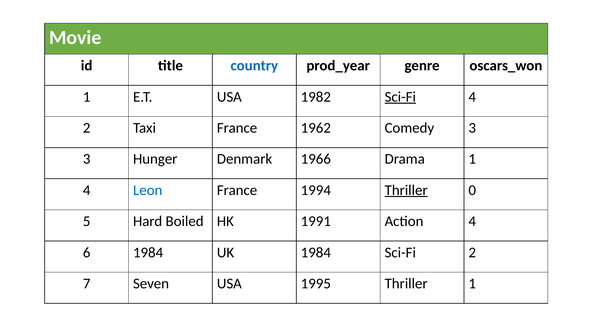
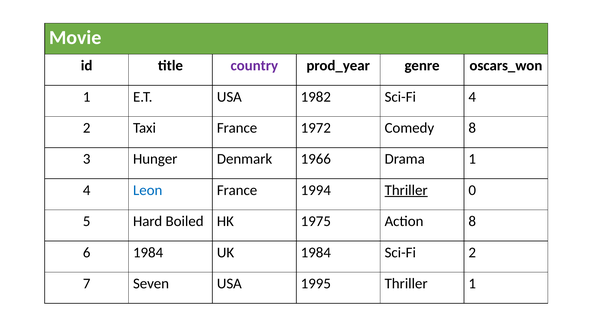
country colour: blue -> purple (254, 66)
Sci-Fi underline: present -> none (400, 97)
1962: 1962 -> 1972 (316, 128)
Comedy 3: 3 -> 8 (472, 128)
1991: 1991 -> 1975 (316, 221)
Action 4: 4 -> 8 (472, 221)
